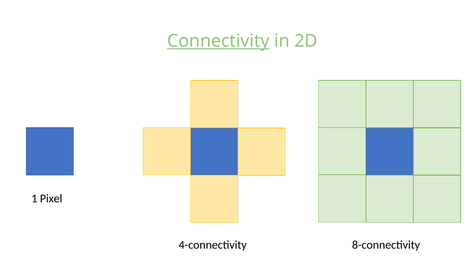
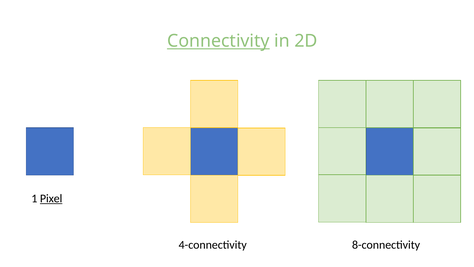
Pixel underline: none -> present (51, 198)
